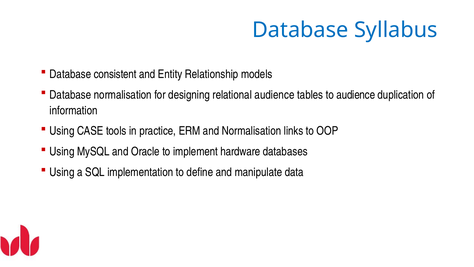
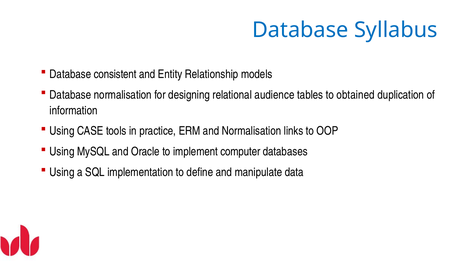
to audience: audience -> obtained (356, 95)
hardware: hardware -> computer (240, 151)
